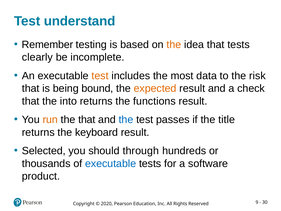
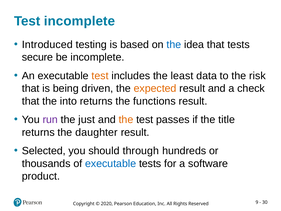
Test understand: understand -> incomplete (80, 21)
Remember: Remember -> Introduced (47, 45)
the colour: orange -> blue (174, 45)
clearly: clearly -> secure (37, 57)
most: most -> least (182, 76)
bound: bound -> driven (97, 88)
run colour: orange -> purple (50, 120)
the that: that -> just (87, 120)
the colour: blue -> orange (126, 120)
keyboard: keyboard -> daughter (97, 132)
